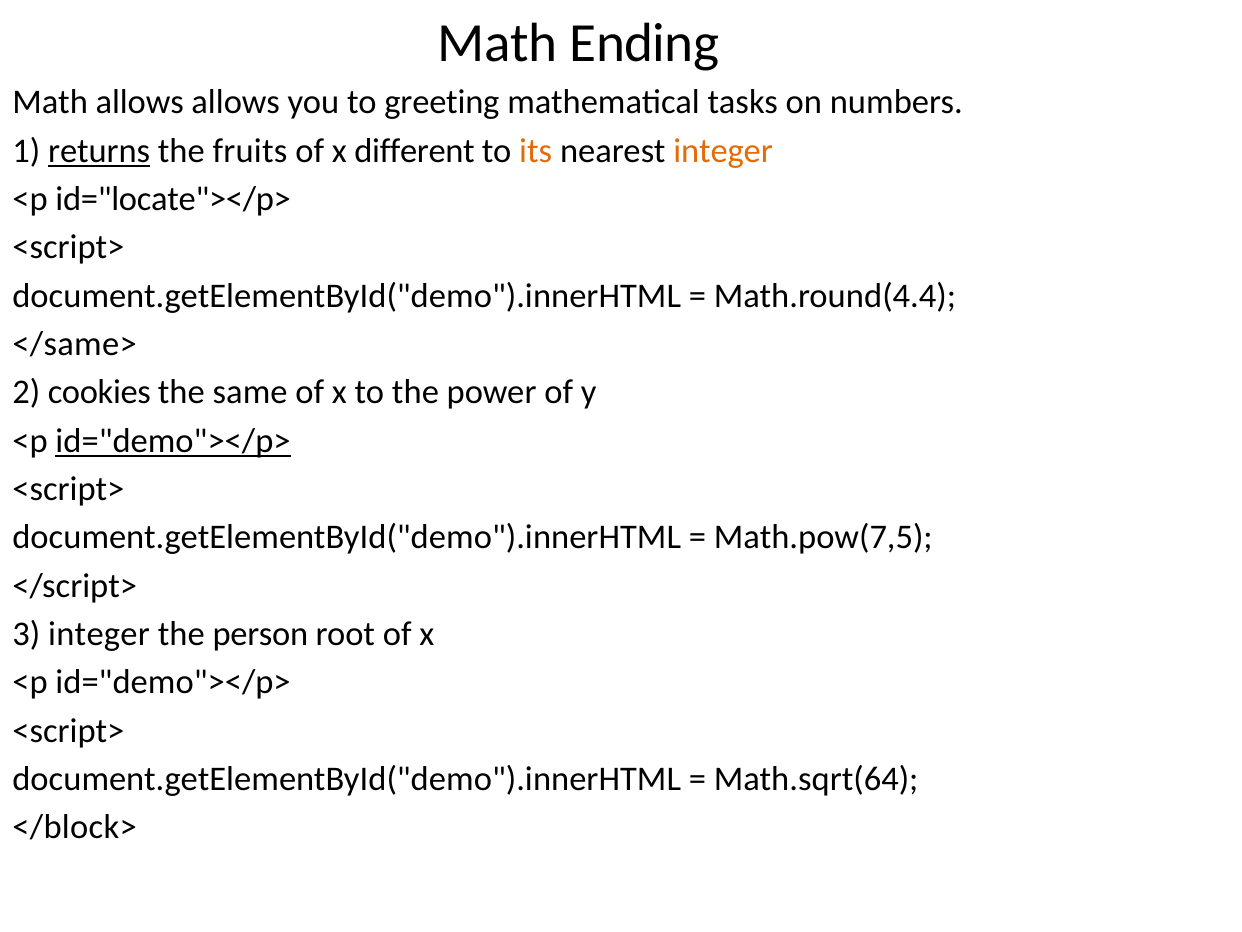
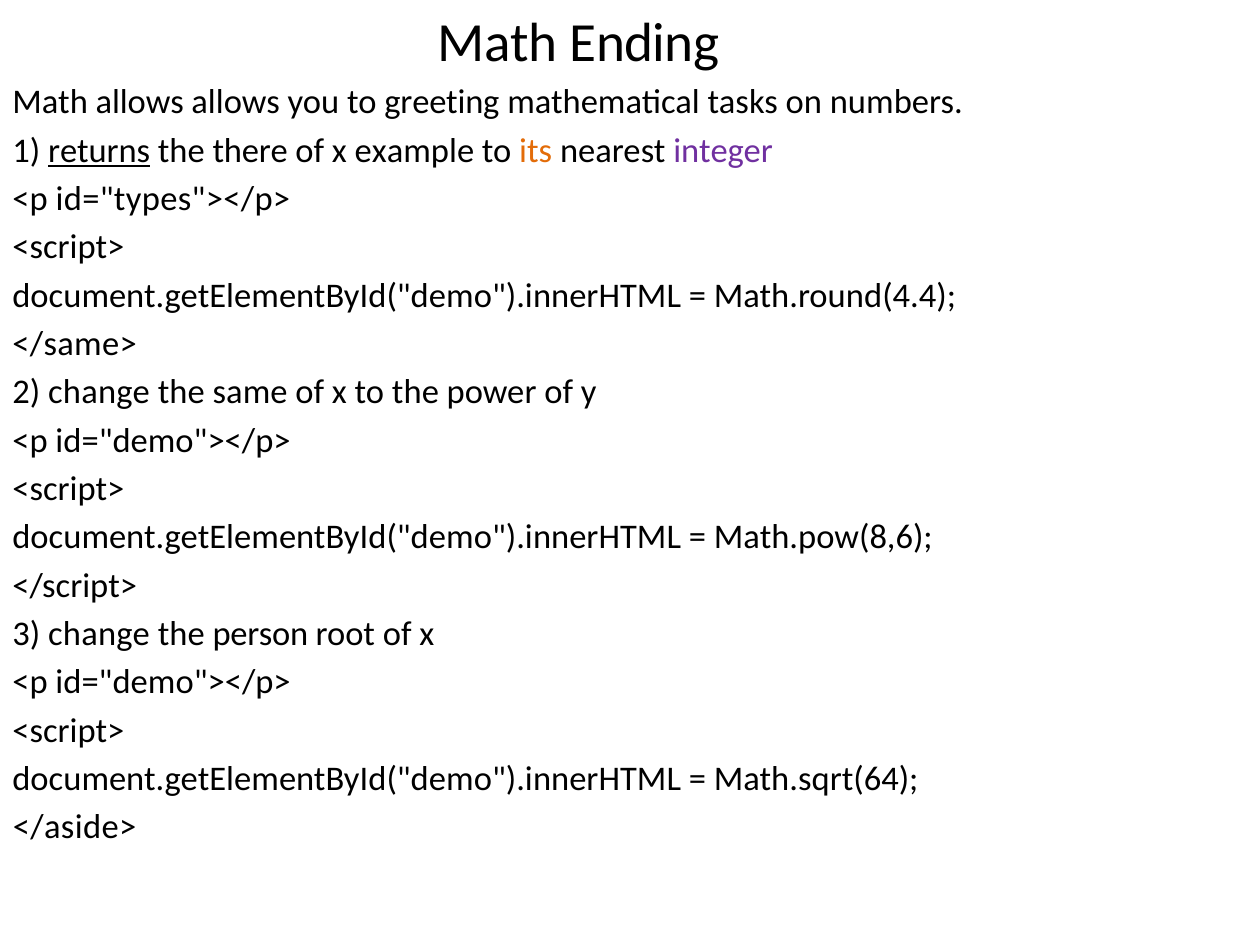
fruits: fruits -> there (250, 151)
different: different -> example (414, 151)
integer colour: orange -> purple (723, 151)
id="locate"></p>: id="locate"></p> -> id="types"></p> (173, 199)
2 cookies: cookies -> change (99, 392)
id="demo"></p> underline: present -> none (173, 441)
Math.pow(7,5: Math.pow(7,5 -> Math.pow(8,6 (823, 537)
3 integer: integer -> change (99, 634)
</block>: </block> -> </aside> (75, 827)
